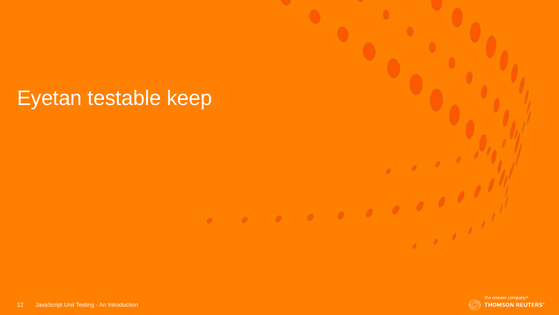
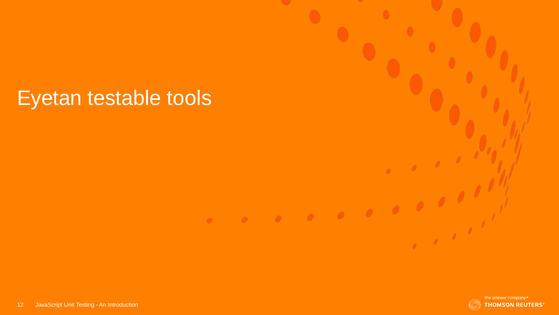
keep: keep -> tools (189, 98)
